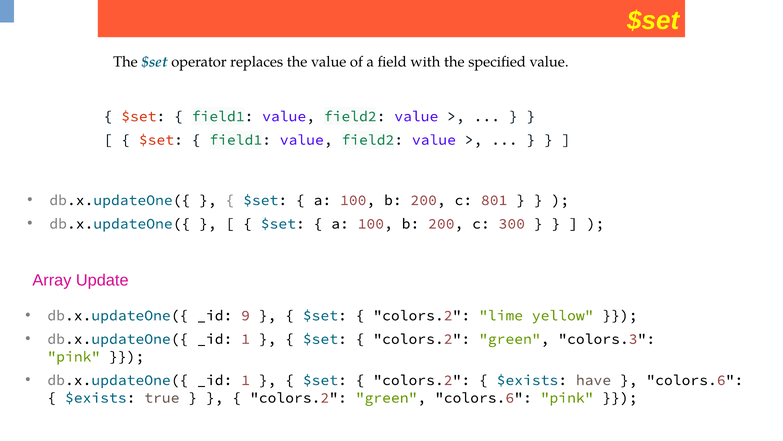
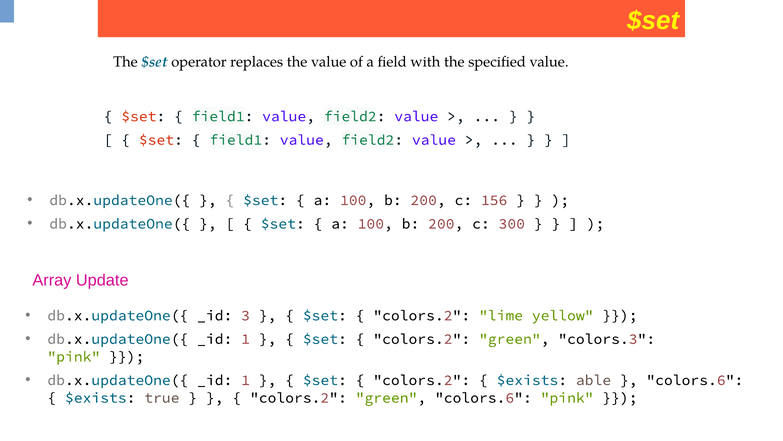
801: 801 -> 156 (494, 200)
9: 9 -> 3 (246, 315)
have: have -> able (594, 380)
